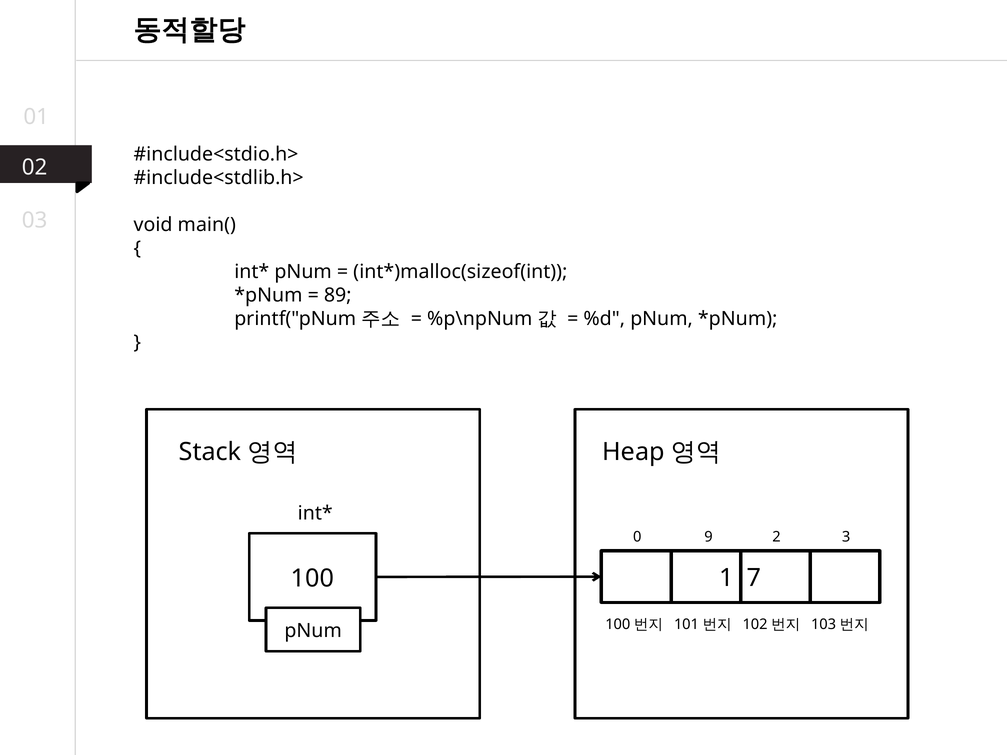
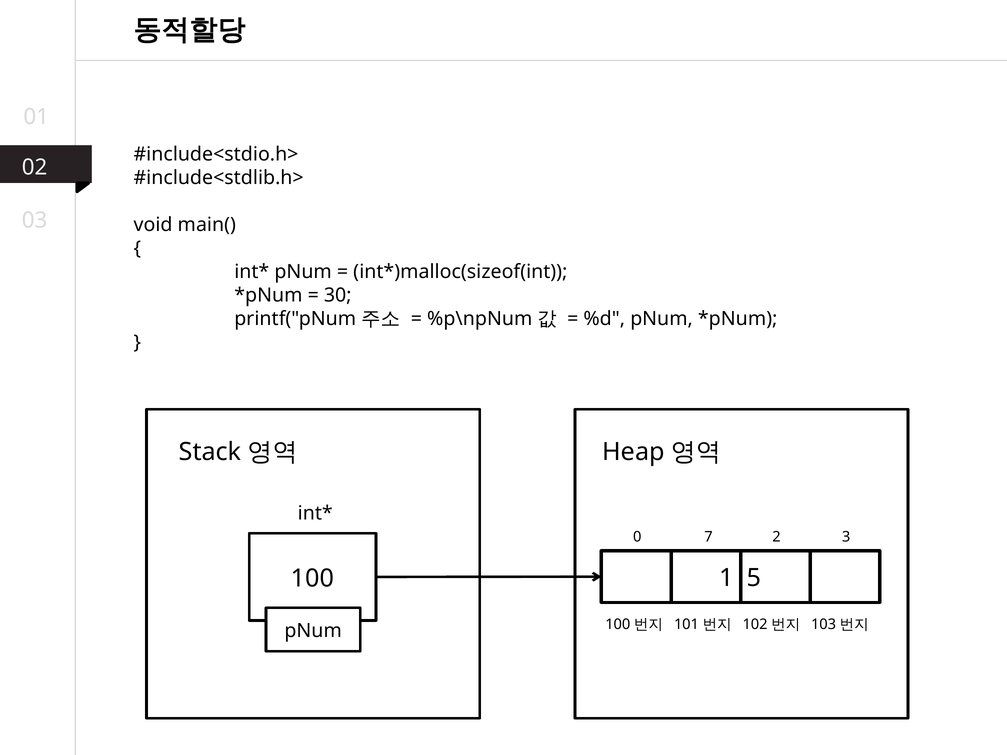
89: 89 -> 30 (338, 295)
9: 9 -> 7 (708, 537)
7: 7 -> 5 (754, 578)
